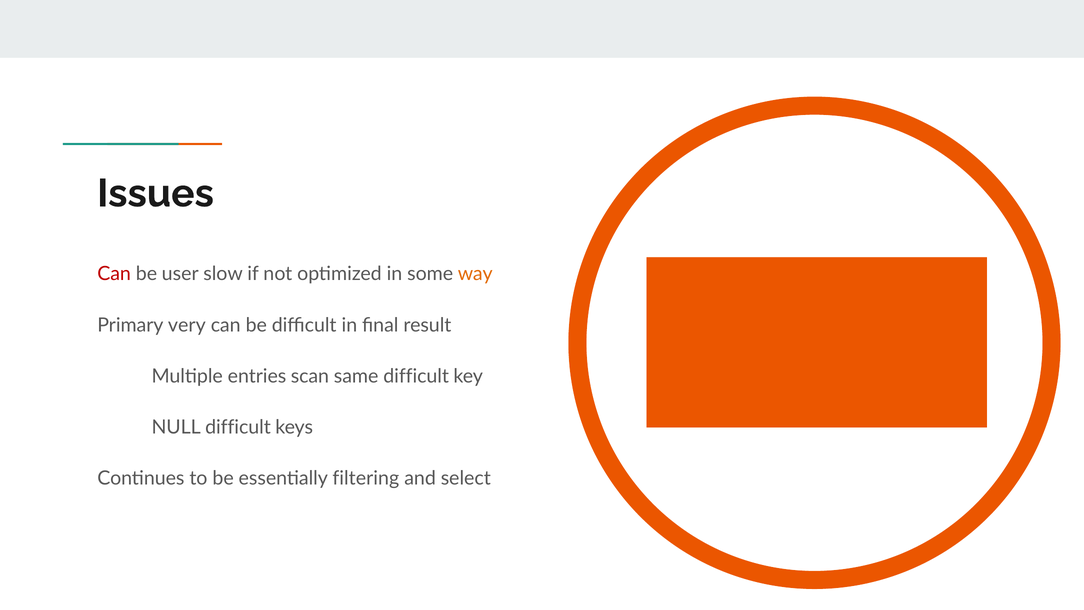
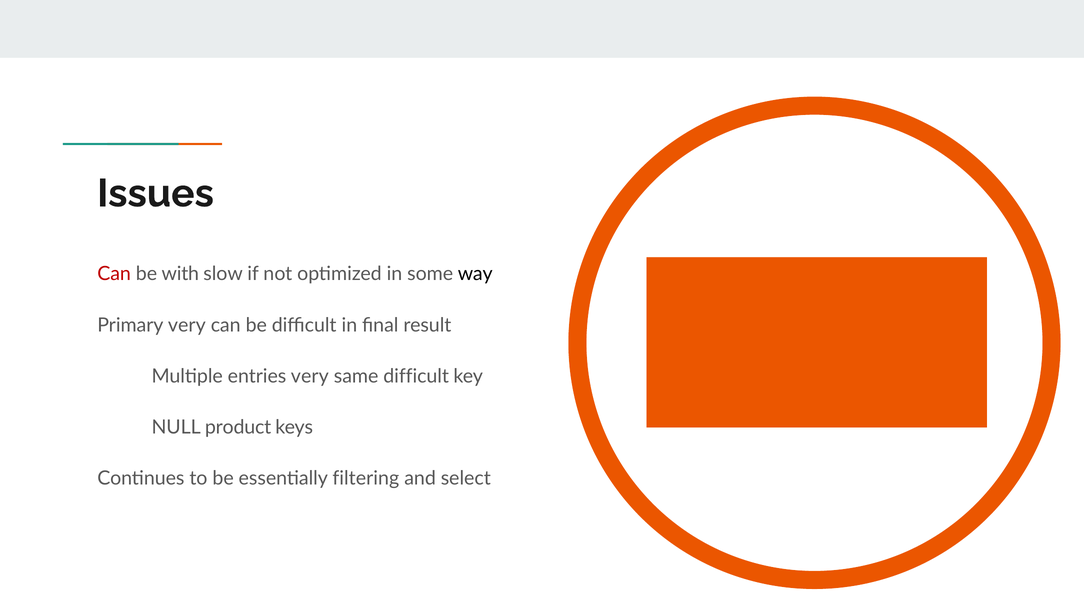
user: user -> with (180, 274)
way colour: orange -> black (475, 274)
entries scan: scan -> very (310, 376)
NULL difficult: difficult -> product (238, 427)
